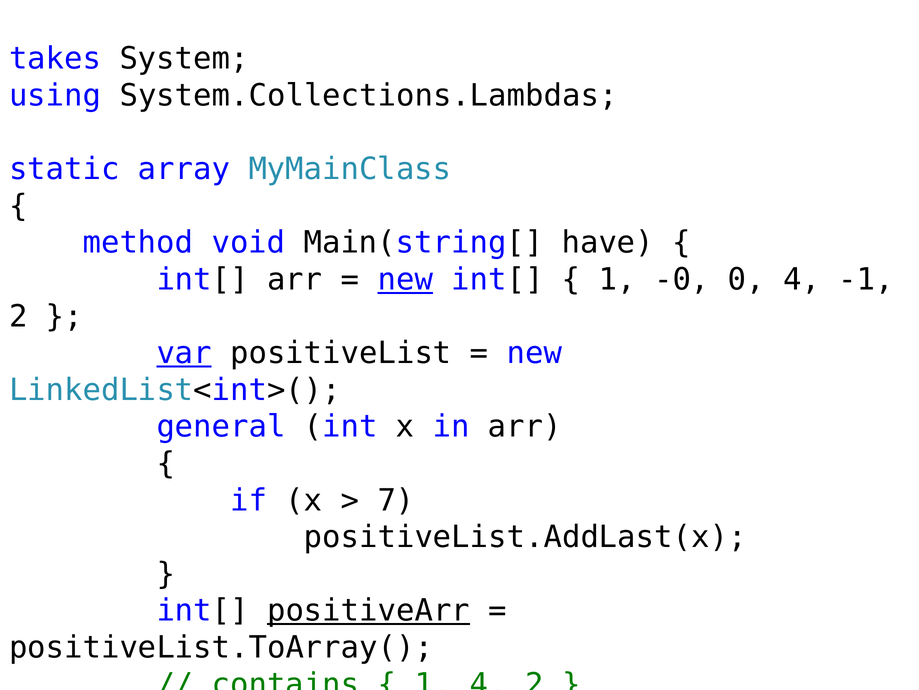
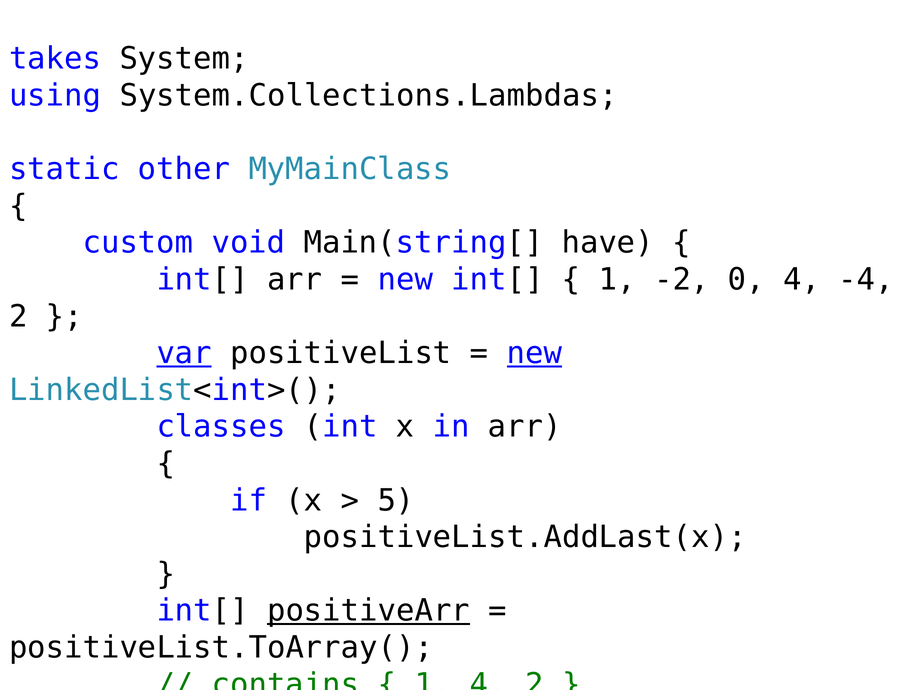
array: array -> other (184, 169)
method: method -> custom (138, 243)
new underline: present -> none (405, 279)
-0: -0 -> -2 (682, 279)
-1: -1 -> -4 (866, 279)
new underline: none -> present (534, 353)
general: general -> classes (221, 426)
7: 7 -> 5 (396, 500)
